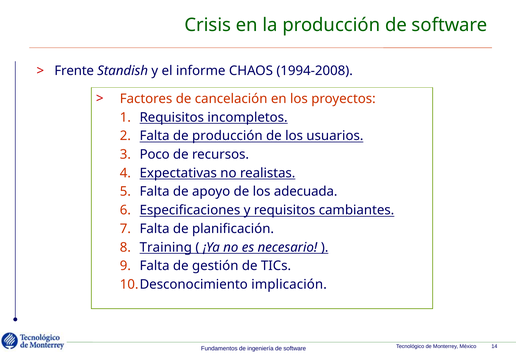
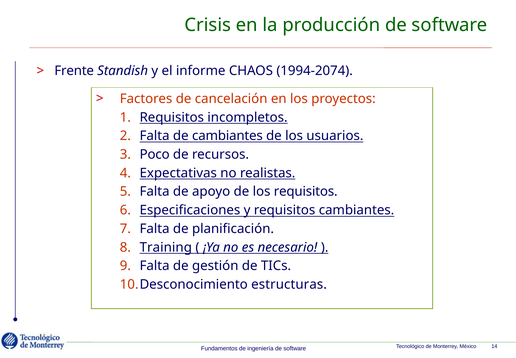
1994-2008: 1994-2008 -> 1994-2074 (315, 71)
de producción: producción -> cambiantes (227, 136)
los adecuada: adecuada -> requisitos (306, 191)
implicación: implicación -> estructuras (289, 284)
